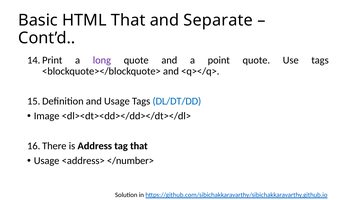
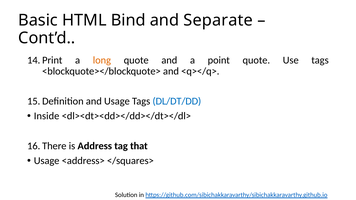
HTML That: That -> Bind (128, 20)
long colour: purple -> orange (102, 60)
Image: Image -> Inside (47, 116)
</number>: </number> -> </squares> (130, 161)
